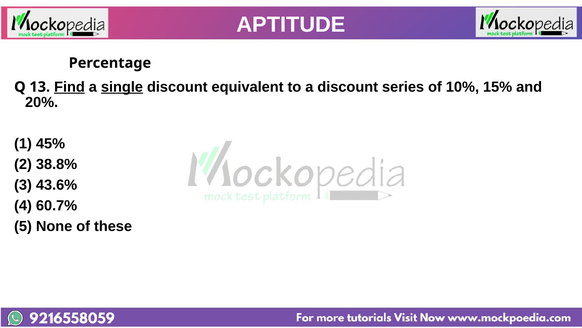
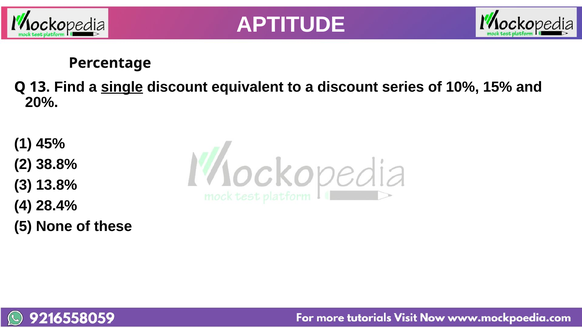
Find underline: present -> none (69, 87)
43.6%: 43.6% -> 13.8% (57, 185)
60.7%: 60.7% -> 28.4% (57, 205)
